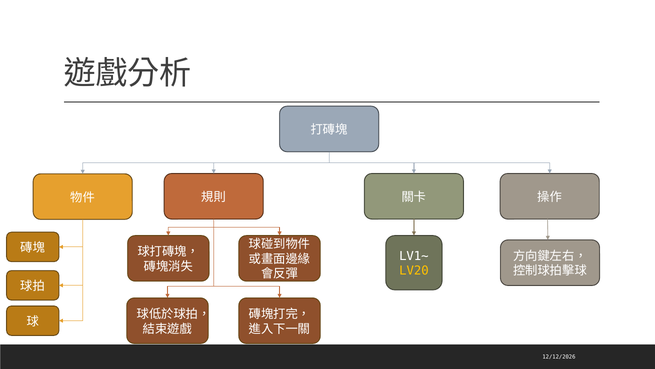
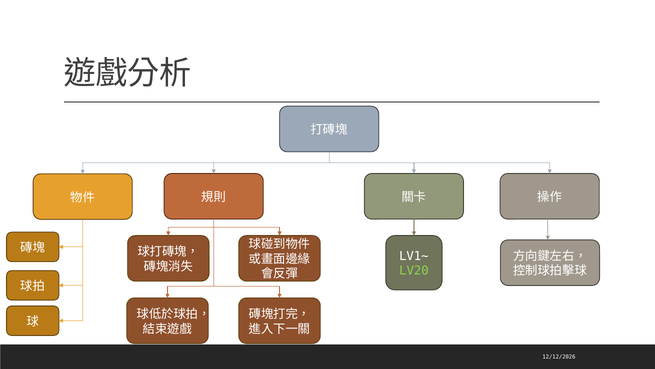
LV20 colour: yellow -> light green (414, 271)
